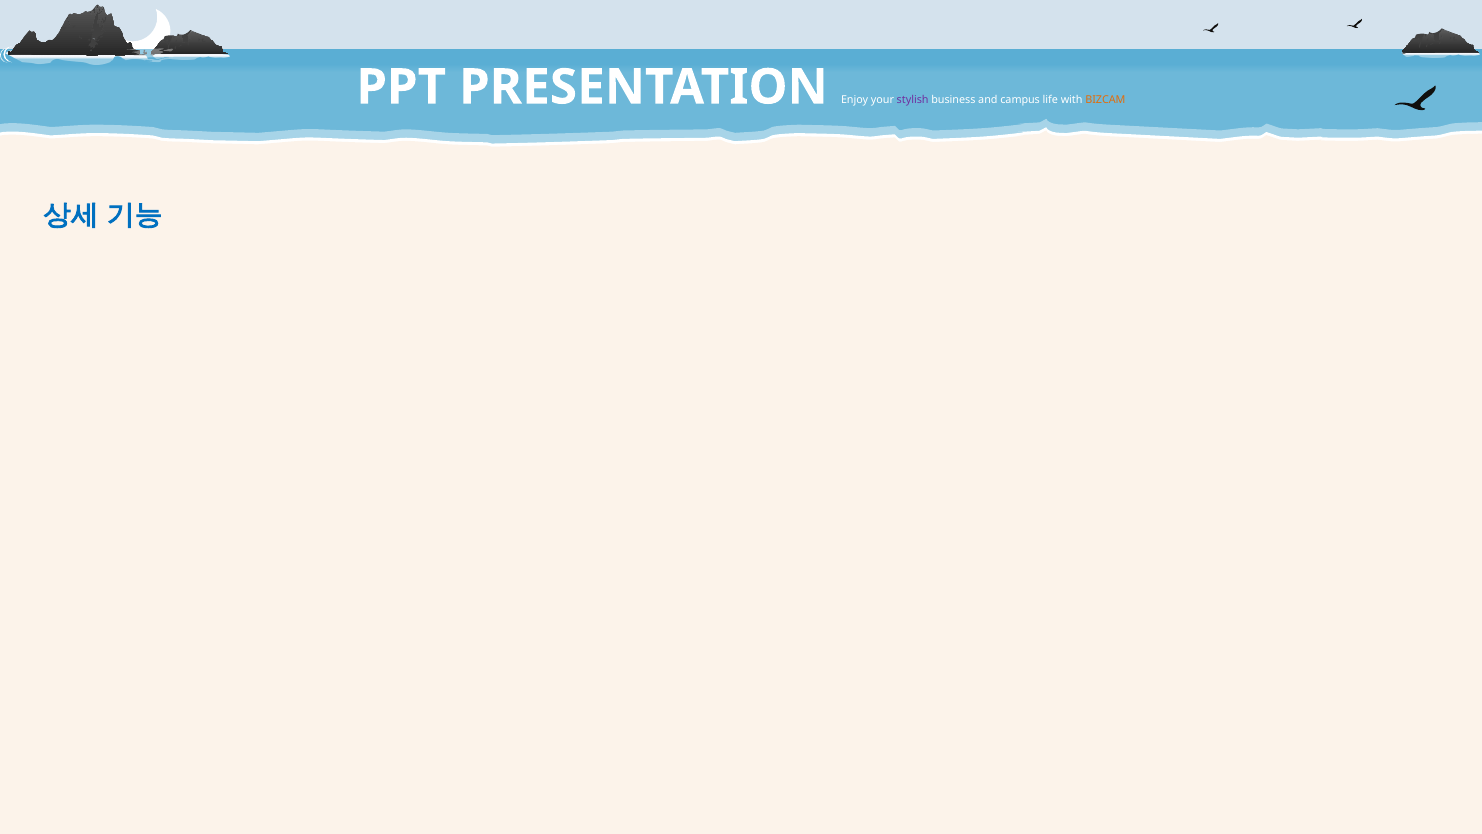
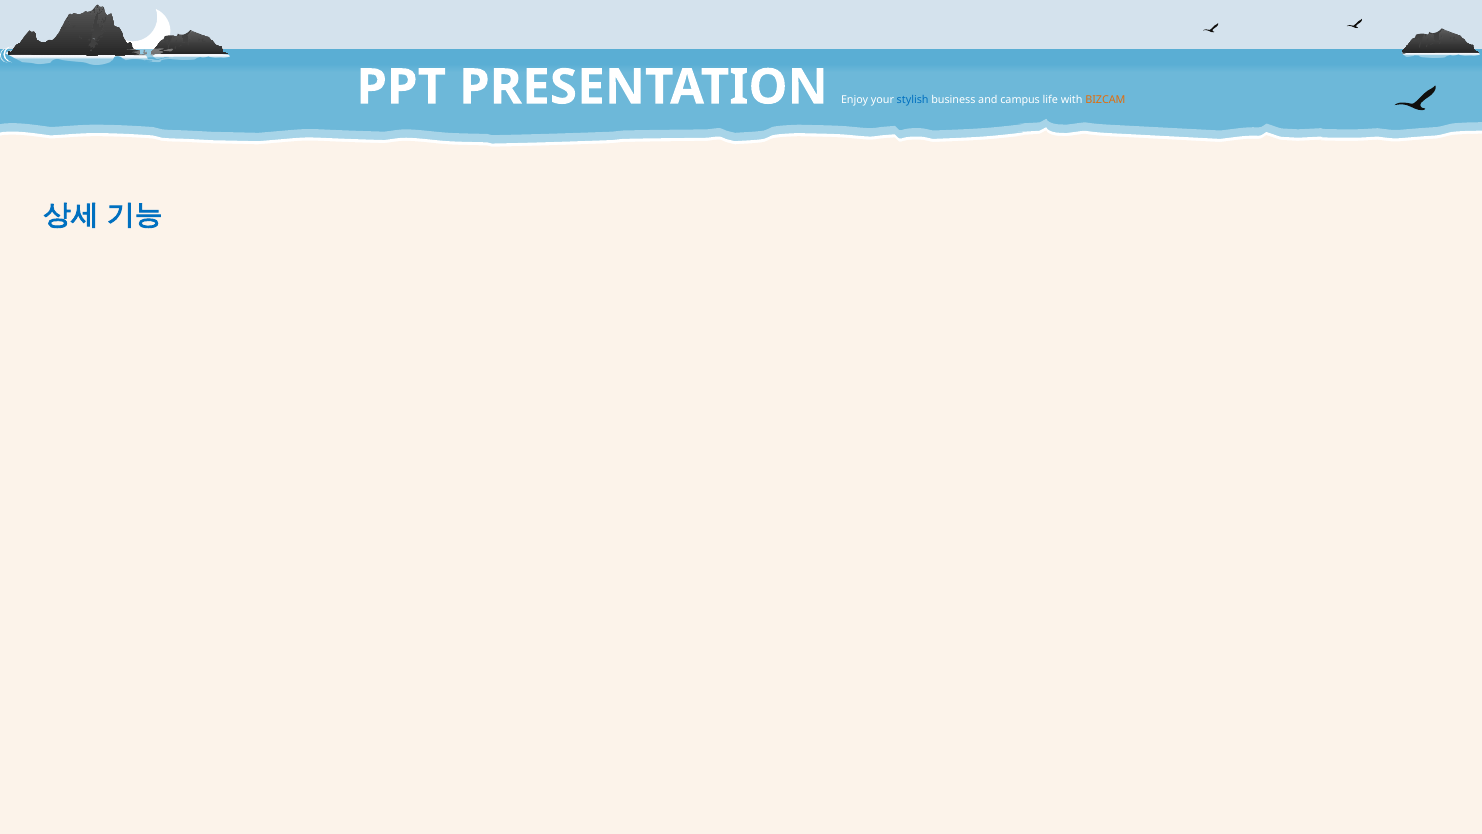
stylish colour: purple -> blue (913, 100)
